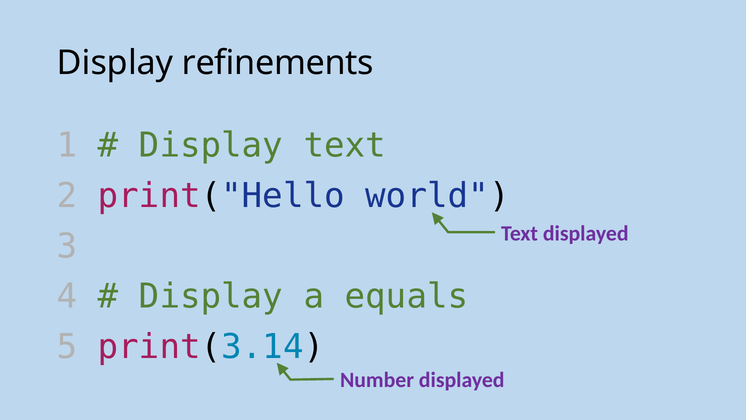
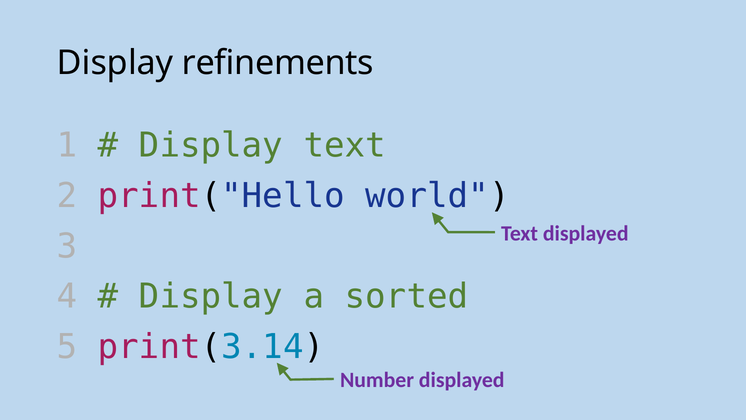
equals: equals -> sorted (407, 296)
